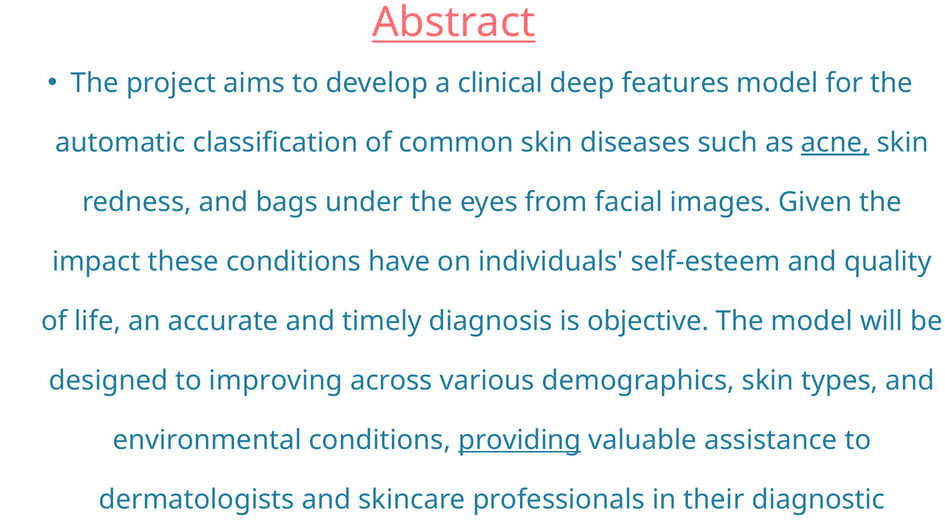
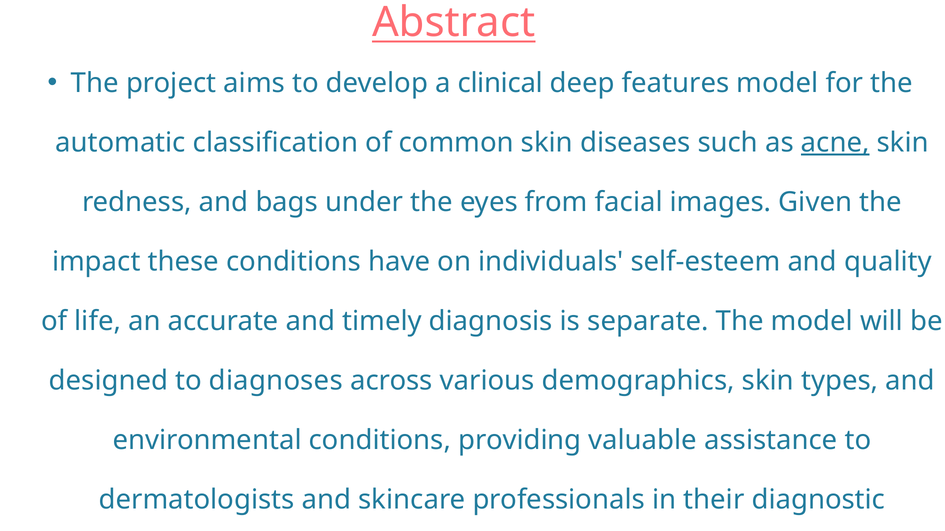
objective: objective -> separate (648, 321)
improving: improving -> diagnoses (276, 381)
providing underline: present -> none (520, 441)
